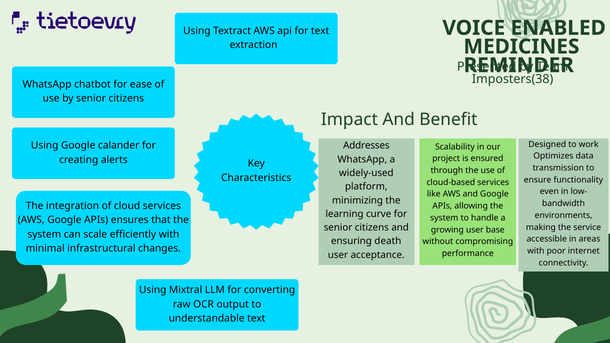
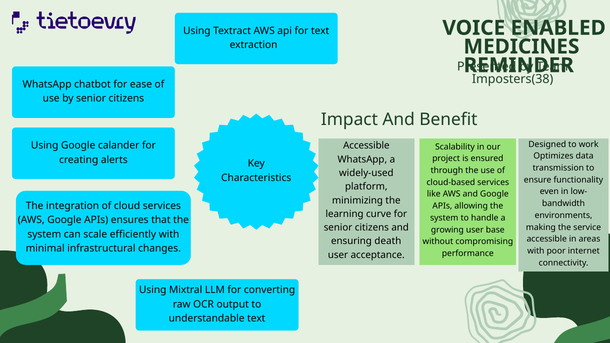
Addresses: Addresses -> Accessible (366, 146)
